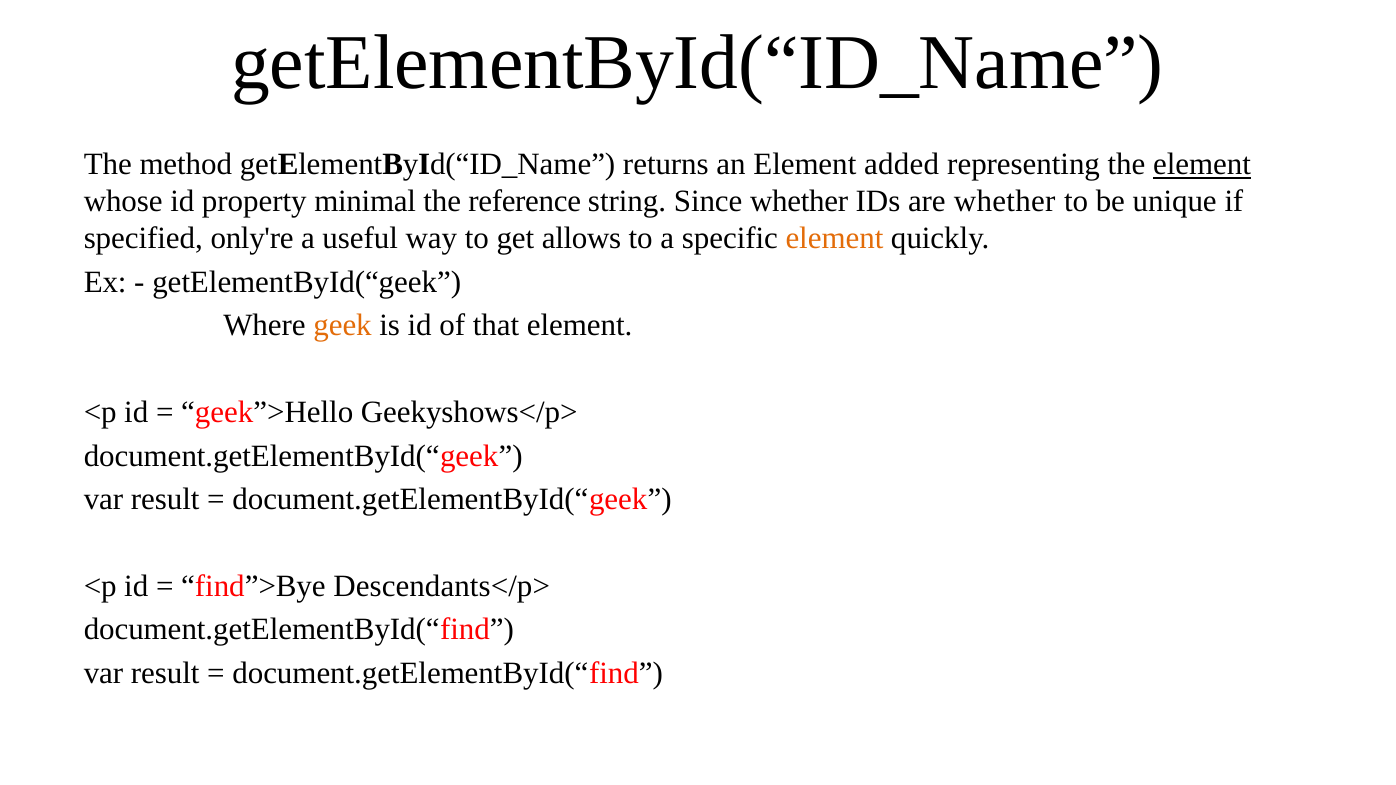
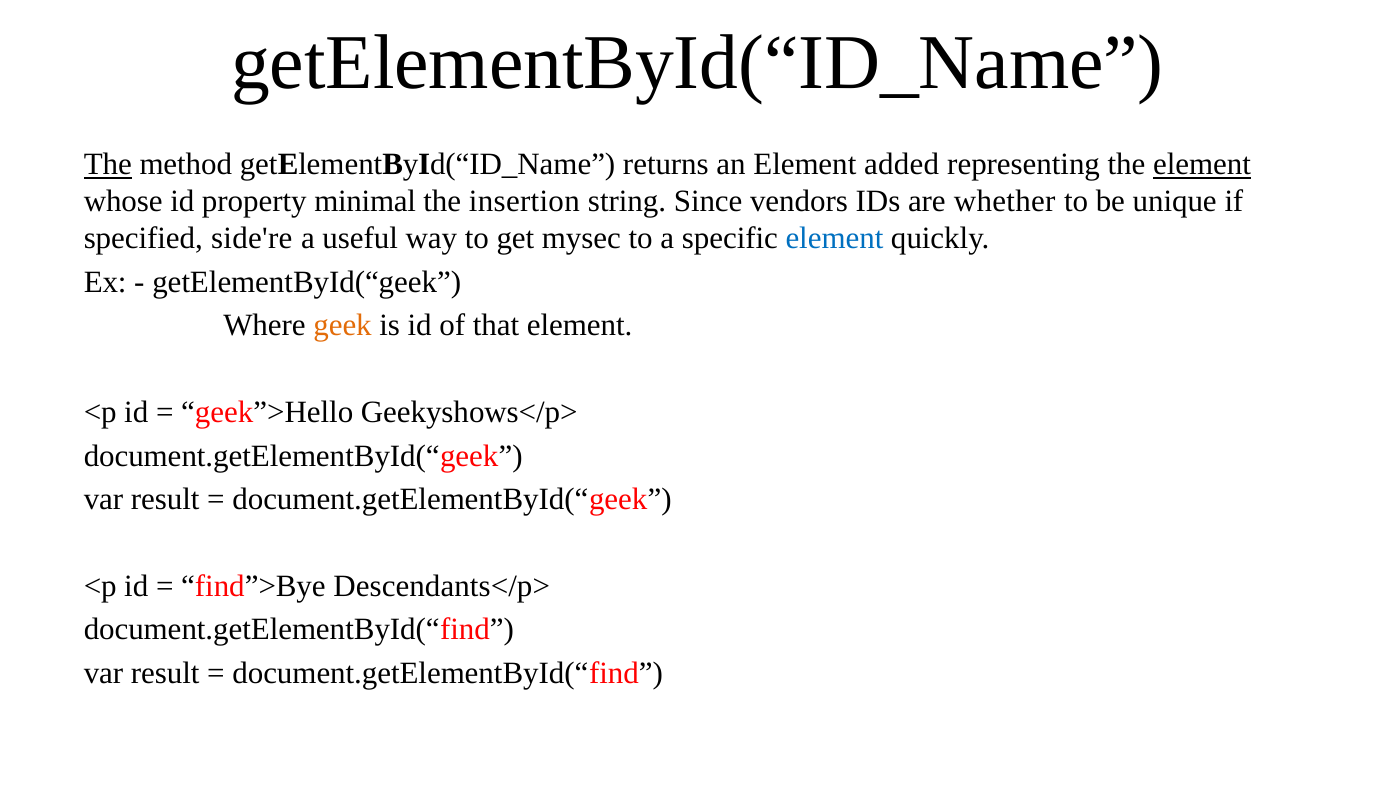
The underline: none -> present (108, 164)
reference: reference -> insertion (524, 202)
Since whether: whether -> vendors (799, 202)
only're: only're -> side're (252, 239)
allows: allows -> mysec (581, 239)
element colour: orange -> blue (834, 239)
